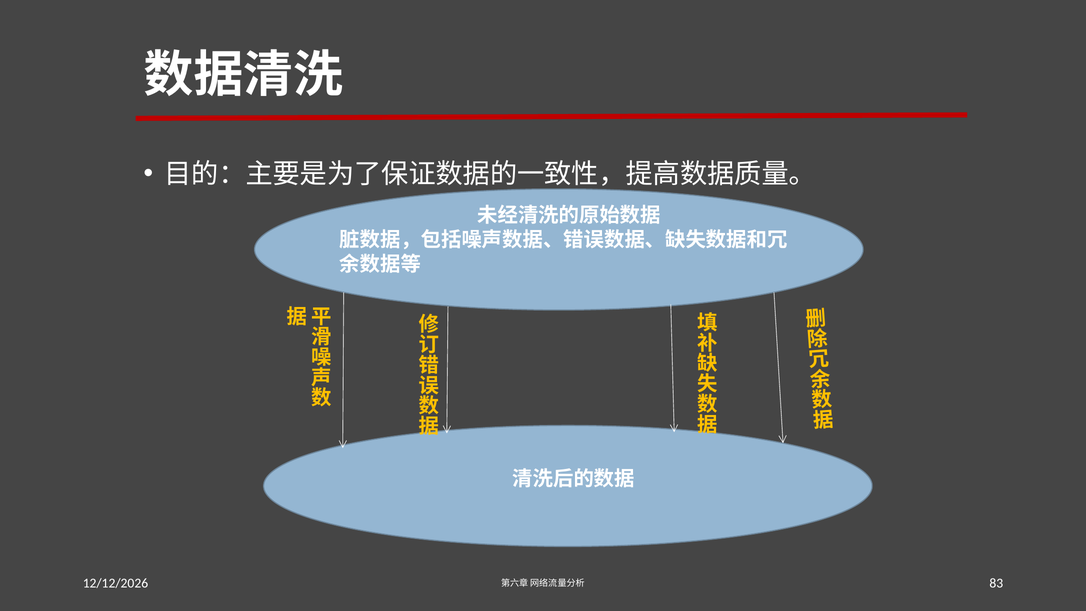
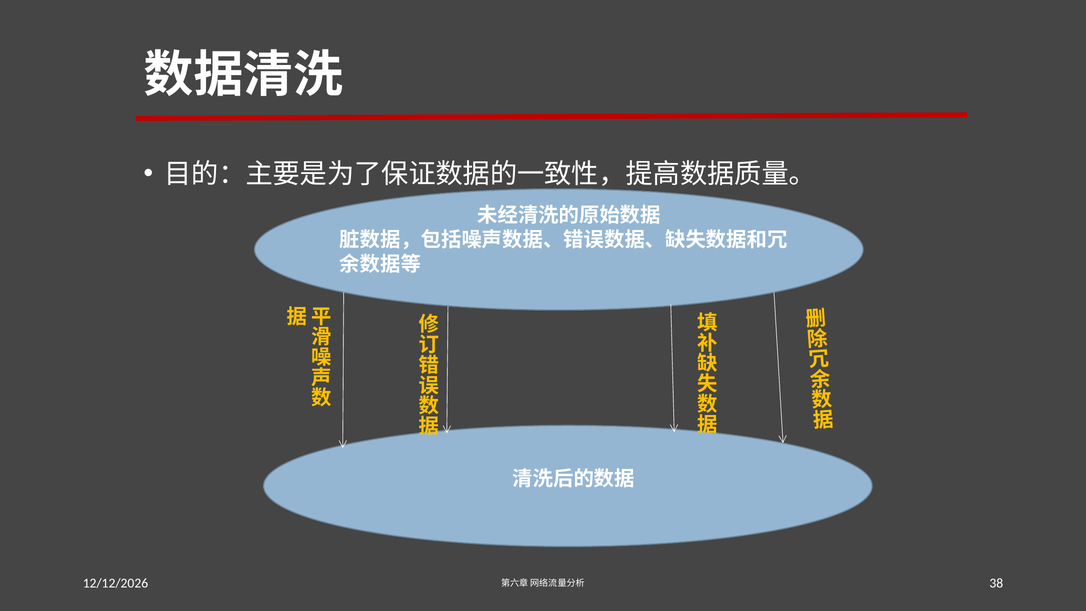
83: 83 -> 38 (996, 583)
